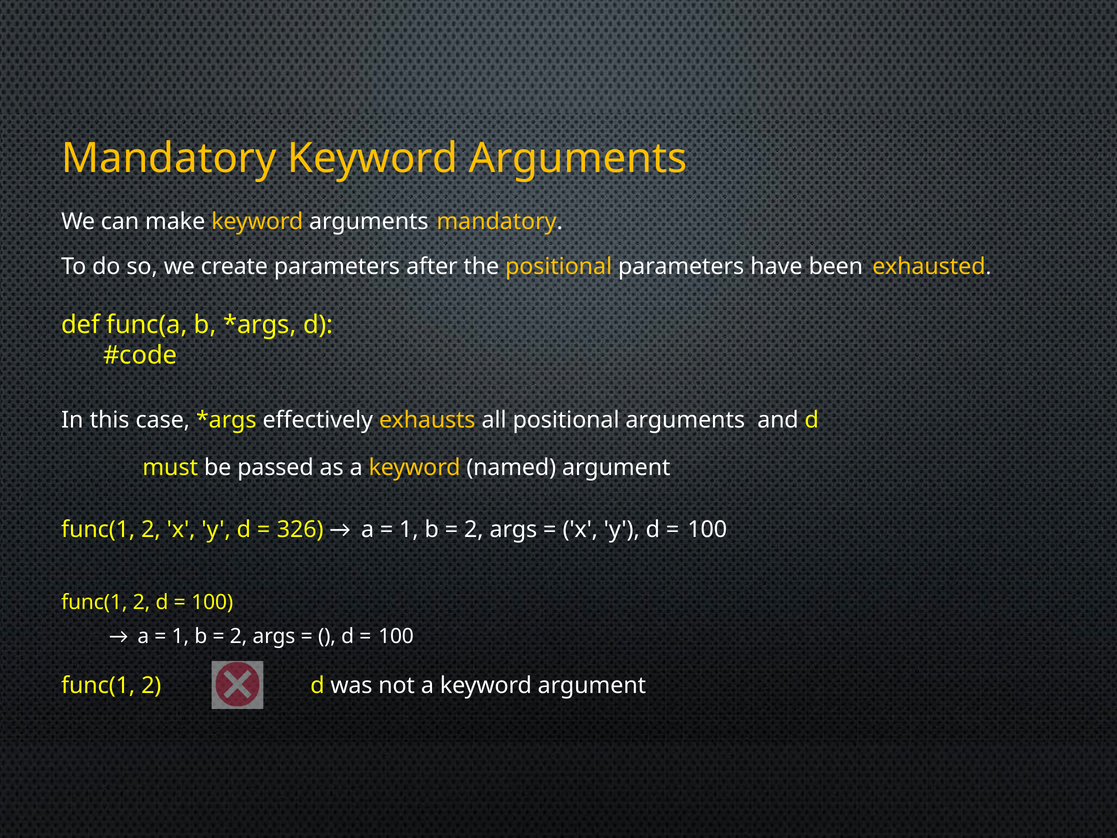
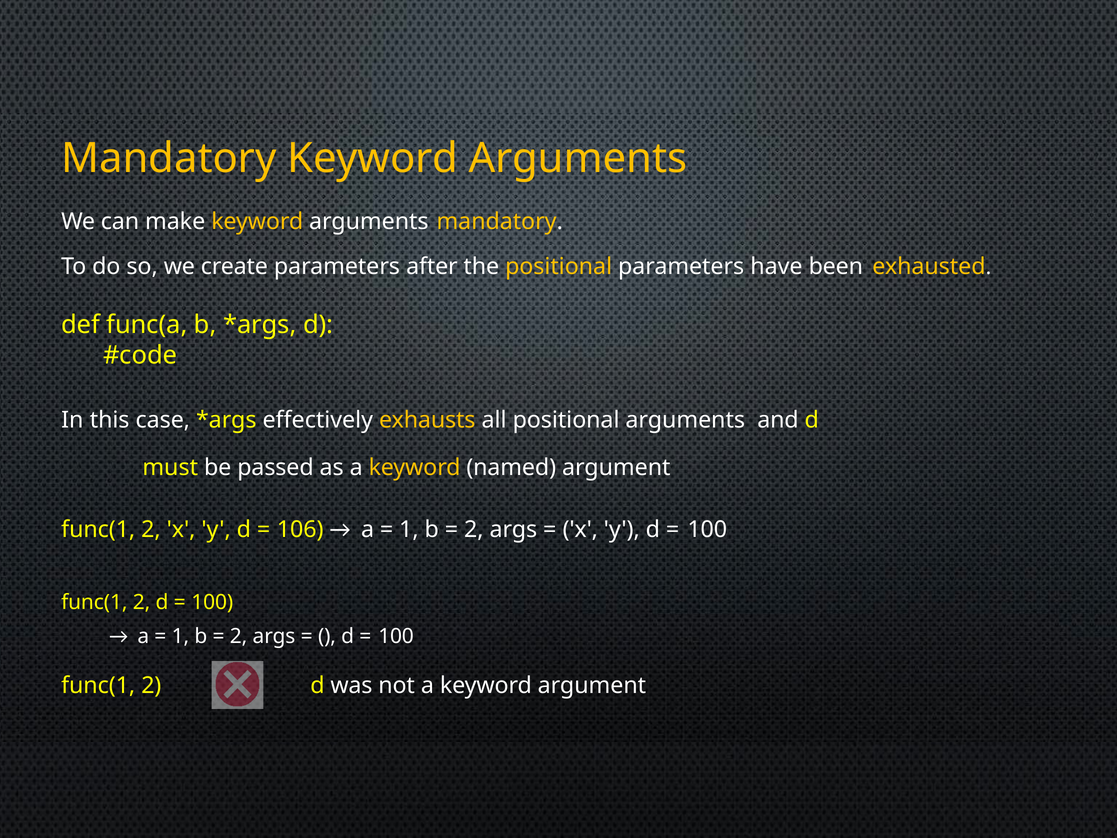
326: 326 -> 106 (300, 530)
